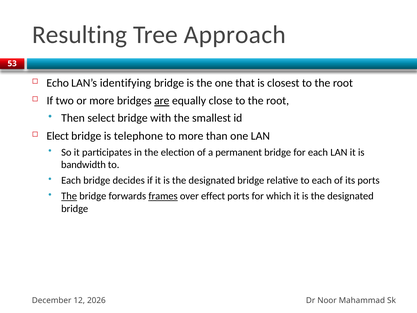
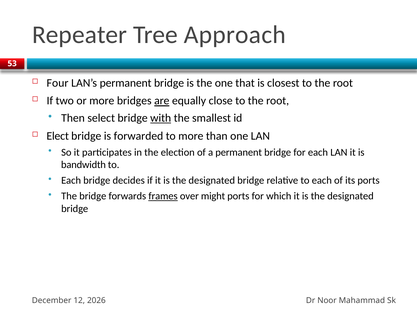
Resulting: Resulting -> Repeater (80, 35)
Echo: Echo -> Four (58, 83)
LAN’s identifying: identifying -> permanent (126, 83)
with underline: none -> present (161, 118)
telephone: telephone -> forwarded (138, 136)
The underline: present -> none (69, 196)
effect: effect -> might (213, 196)
